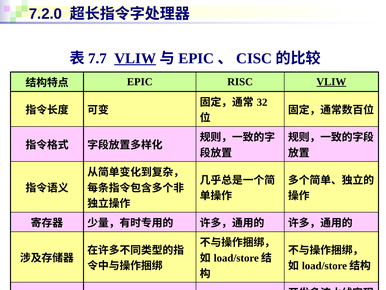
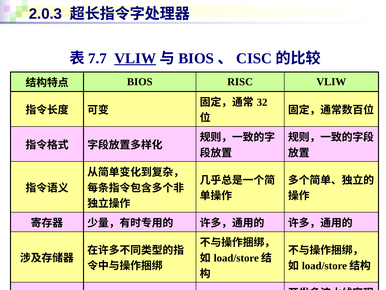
7.2.0: 7.2.0 -> 2.0.3 (45, 14)
EPIC: EPIC -> BIOS (196, 58)
EPIC: EPIC -> BIOS (140, 82)
VLIW underline: present -> none (331, 82)
